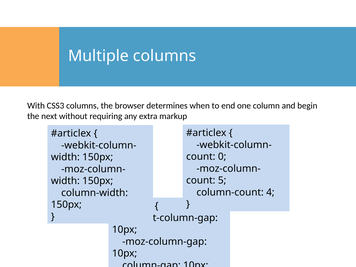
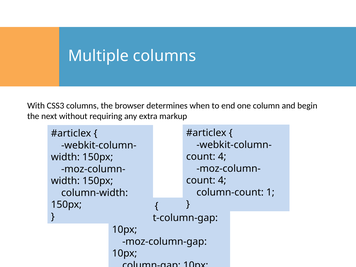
0: 0 -> 4 (222, 157)
5: 5 -> 4 (222, 180)
4: 4 -> 1 (270, 192)
